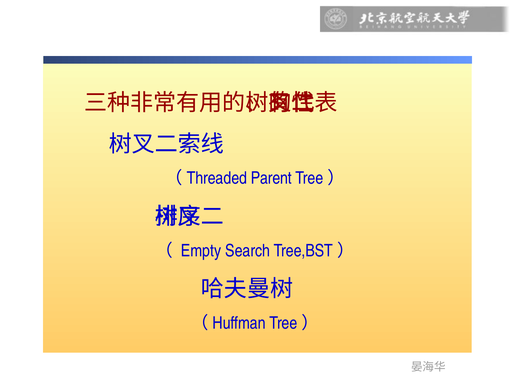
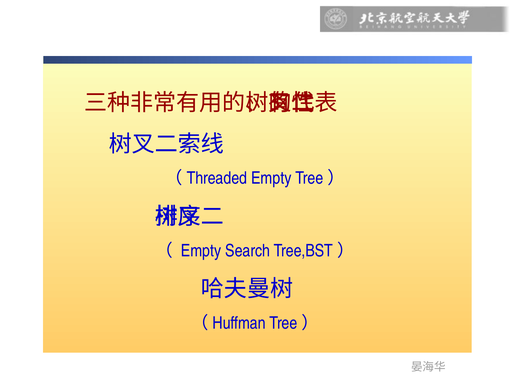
（Threaded Parent: Parent -> Empty (271, 179)
